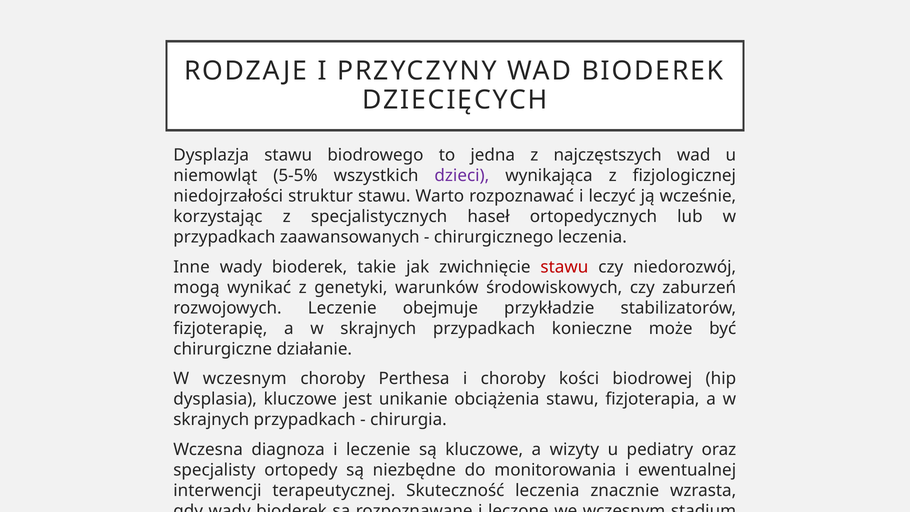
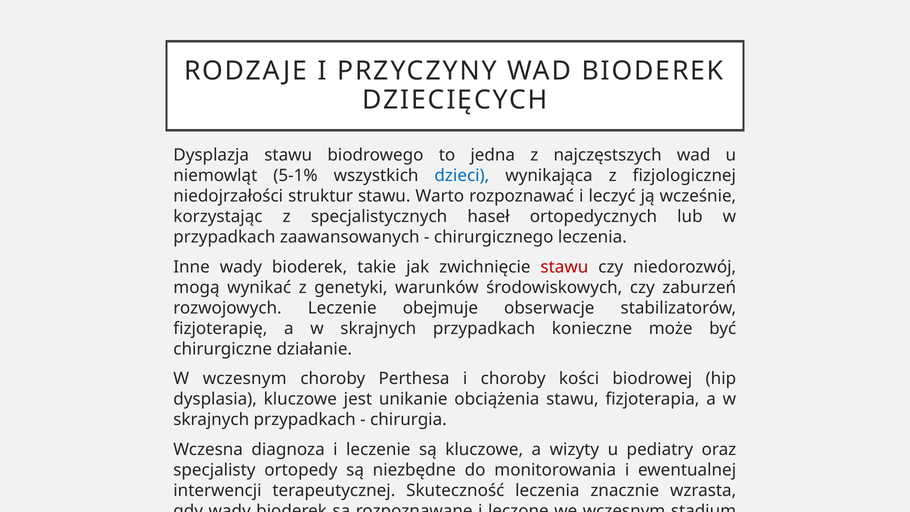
5-5%: 5-5% -> 5-1% (295, 175)
dzieci colour: purple -> blue (462, 175)
przykładzie: przykładzie -> obserwacje (549, 308)
